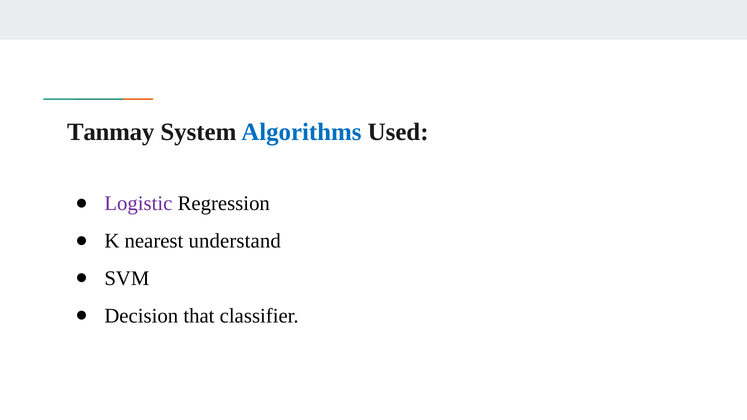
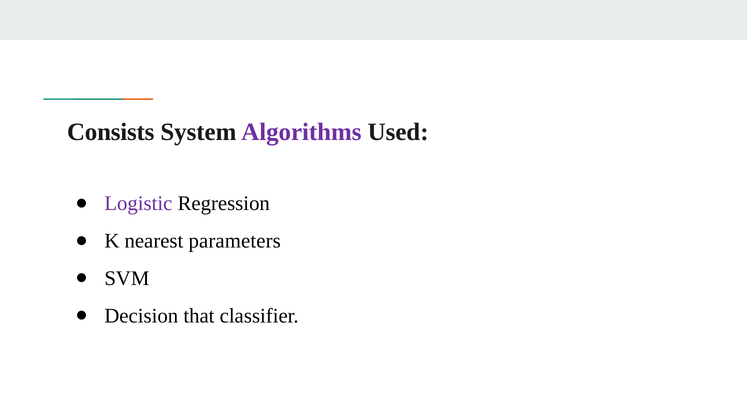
Tanmay: Tanmay -> Consists (111, 132)
Algorithms colour: blue -> purple (301, 132)
understand: understand -> parameters (235, 241)
